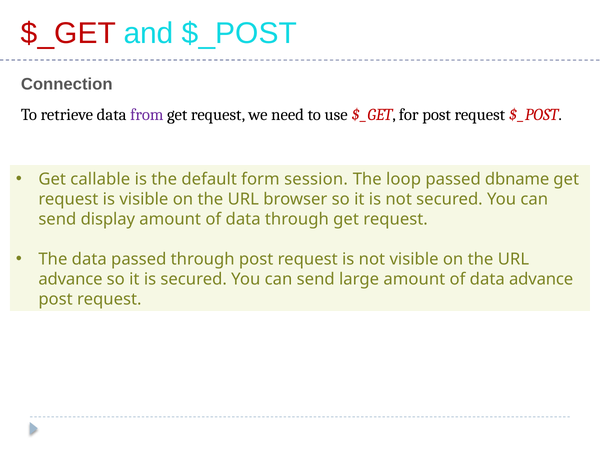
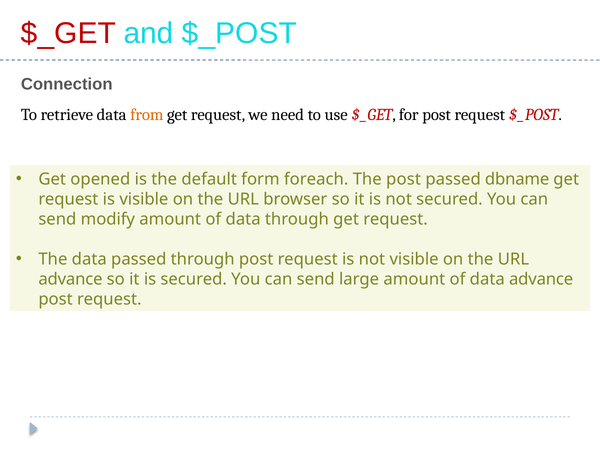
from colour: purple -> orange (147, 115)
callable: callable -> opened (100, 179)
session: session -> foreach (316, 179)
The loop: loop -> post (404, 179)
display: display -> modify (108, 219)
